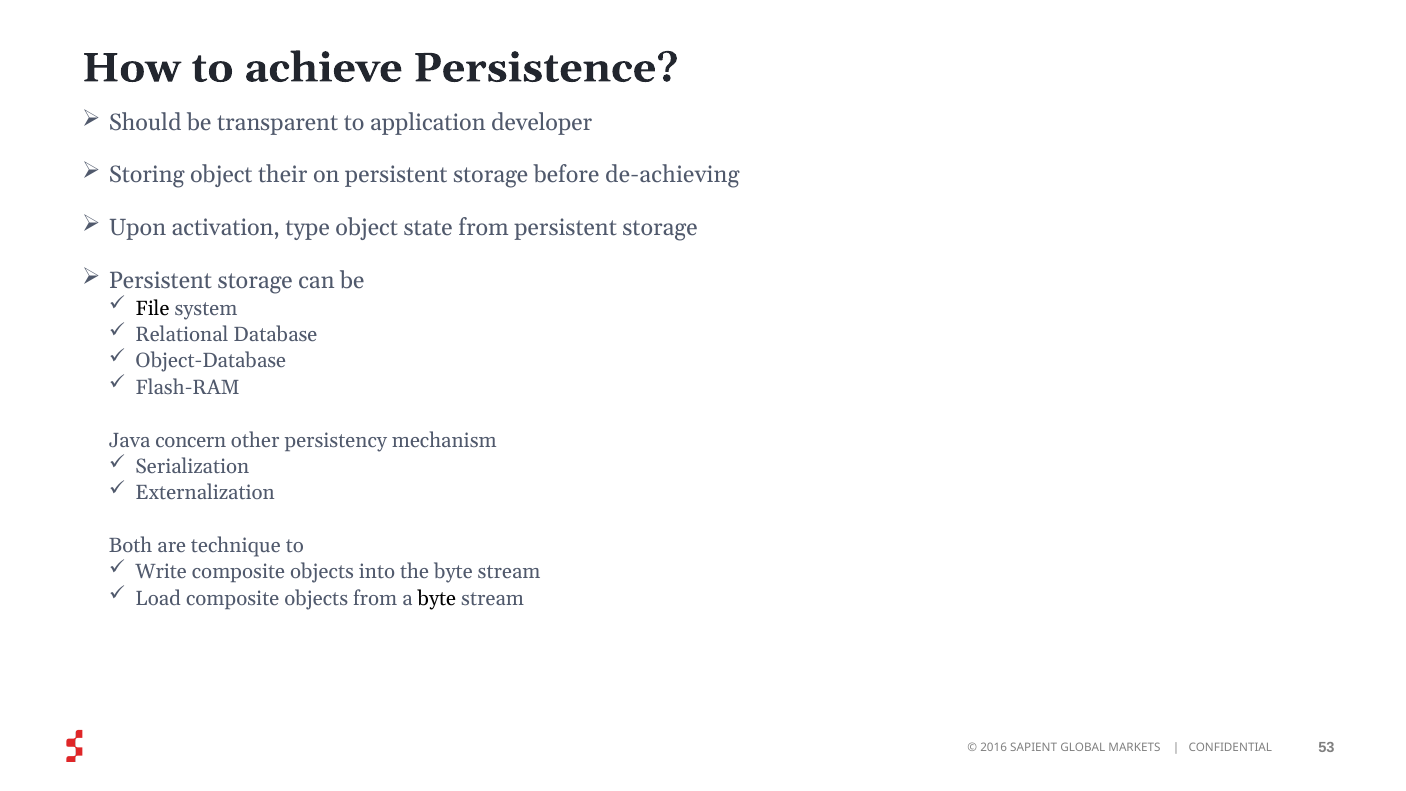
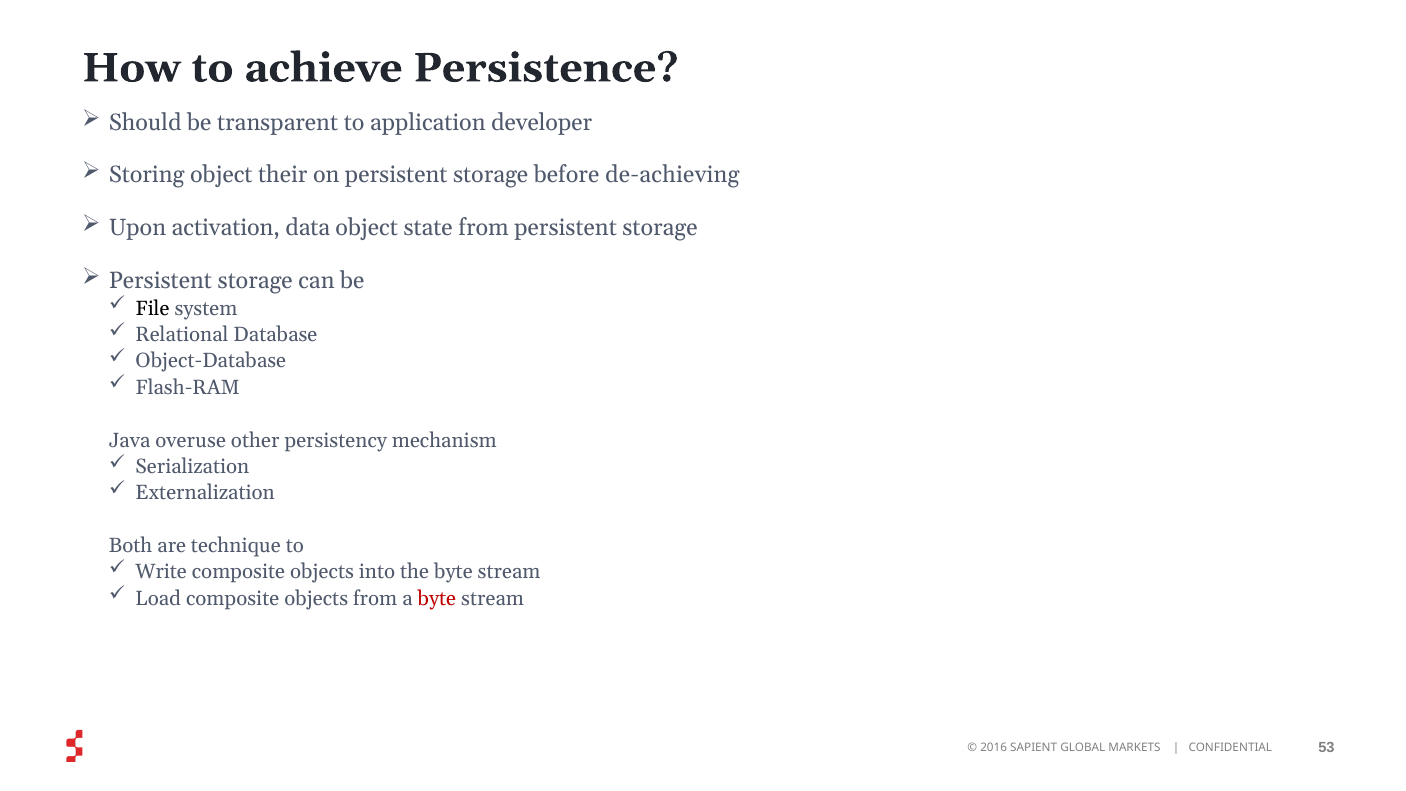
type: type -> data (308, 228)
concern: concern -> overuse (191, 440)
byte colour: black -> red (437, 599)
